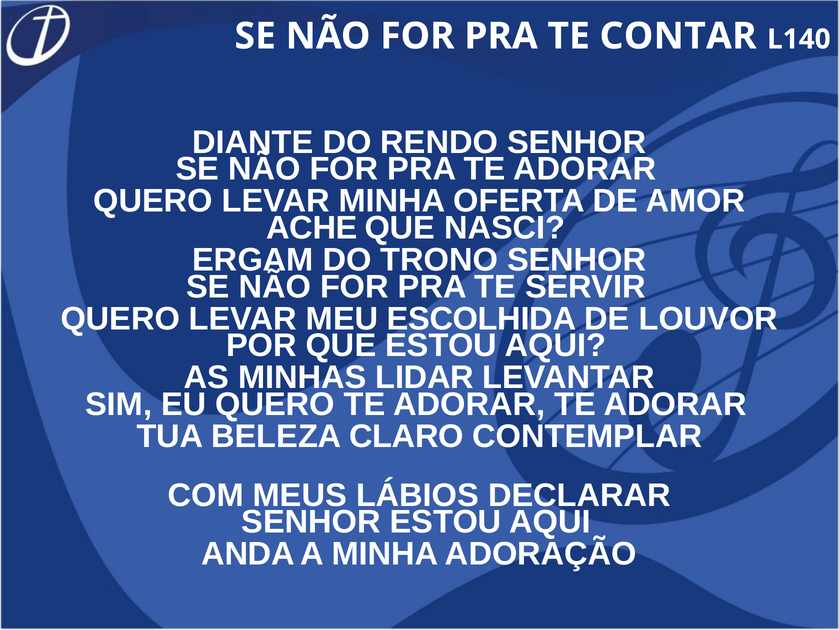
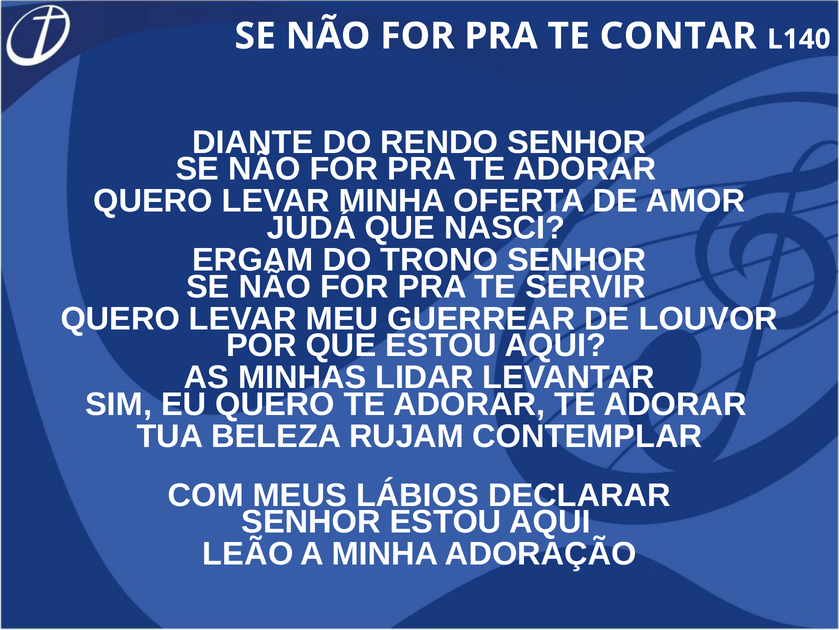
ACHE: ACHE -> JUDÁ (312, 228)
ESCOLHIDA: ESCOLHIDA -> GUERREAR (481, 318)
CLARO: CLARO -> RUJAM (406, 436)
ANDA: ANDA -> LEÃO (248, 553)
